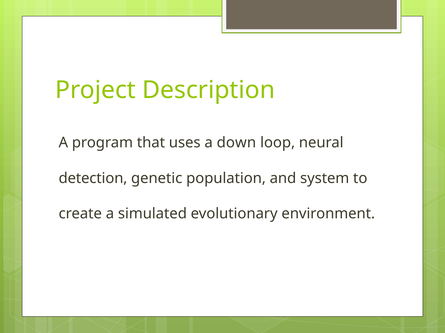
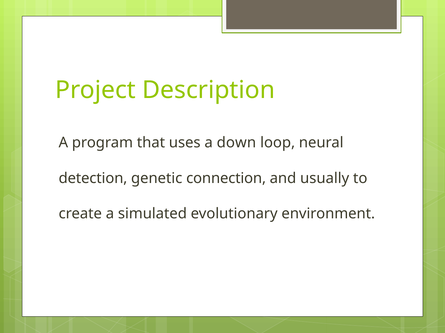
population: population -> connection (226, 179)
system: system -> usually (325, 179)
